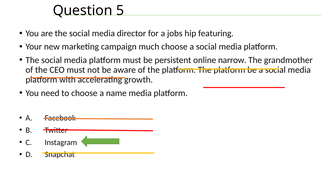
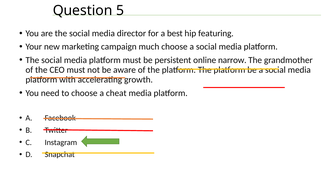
jobs: jobs -> best (175, 33)
name: name -> cheat (116, 93)
